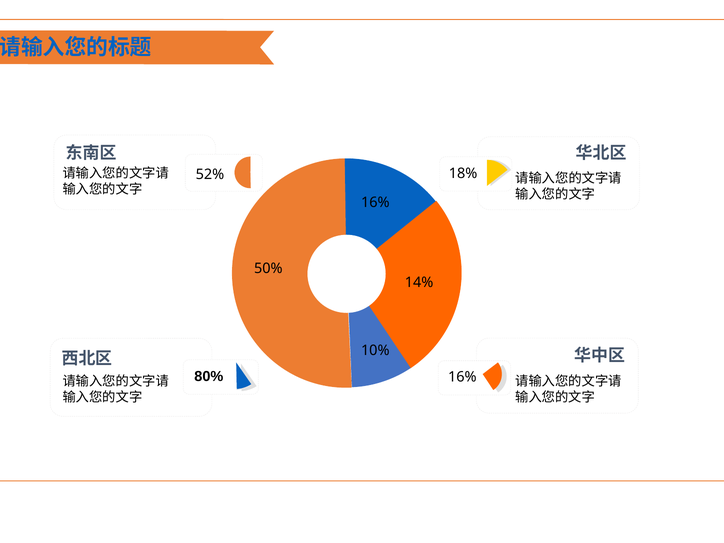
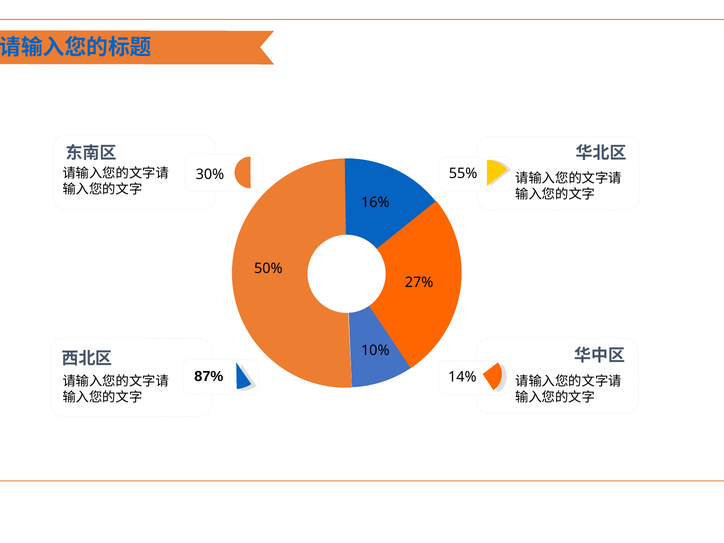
18%: 18% -> 55% (463, 173)
52%: 52% -> 30% (210, 174)
14%: 14% -> 27% (419, 282)
80%: 80% -> 87% (209, 376)
16%: 16% -> 14% (462, 377)
